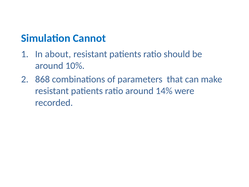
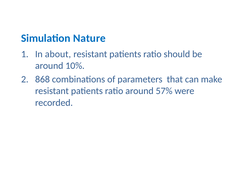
Cannot: Cannot -> Nature (89, 38)
14%: 14% -> 57% (164, 91)
